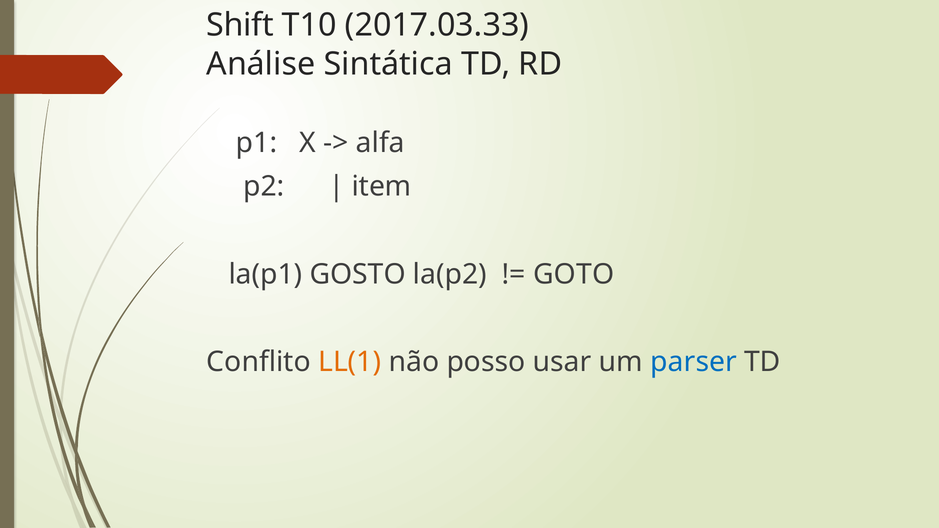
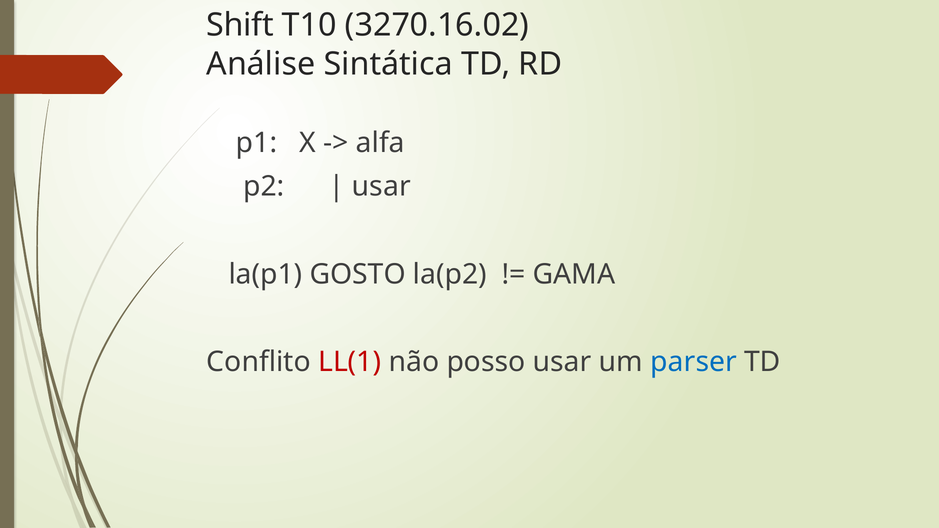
2017.03.33: 2017.03.33 -> 3270.16.02 (437, 25)
item: item -> usar (381, 187)
GOTO: GOTO -> GAMA (574, 274)
LL(1 colour: orange -> red (350, 362)
